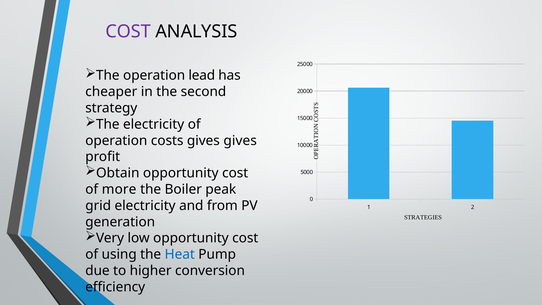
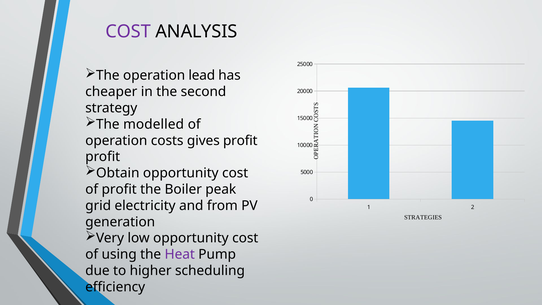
The electricity: electricity -> modelled (154, 124)
gives gives: gives -> profit (240, 140)
of more: more -> profit (119, 189)
Heat colour: blue -> purple (180, 254)
conversion: conversion -> scheduling (210, 271)
